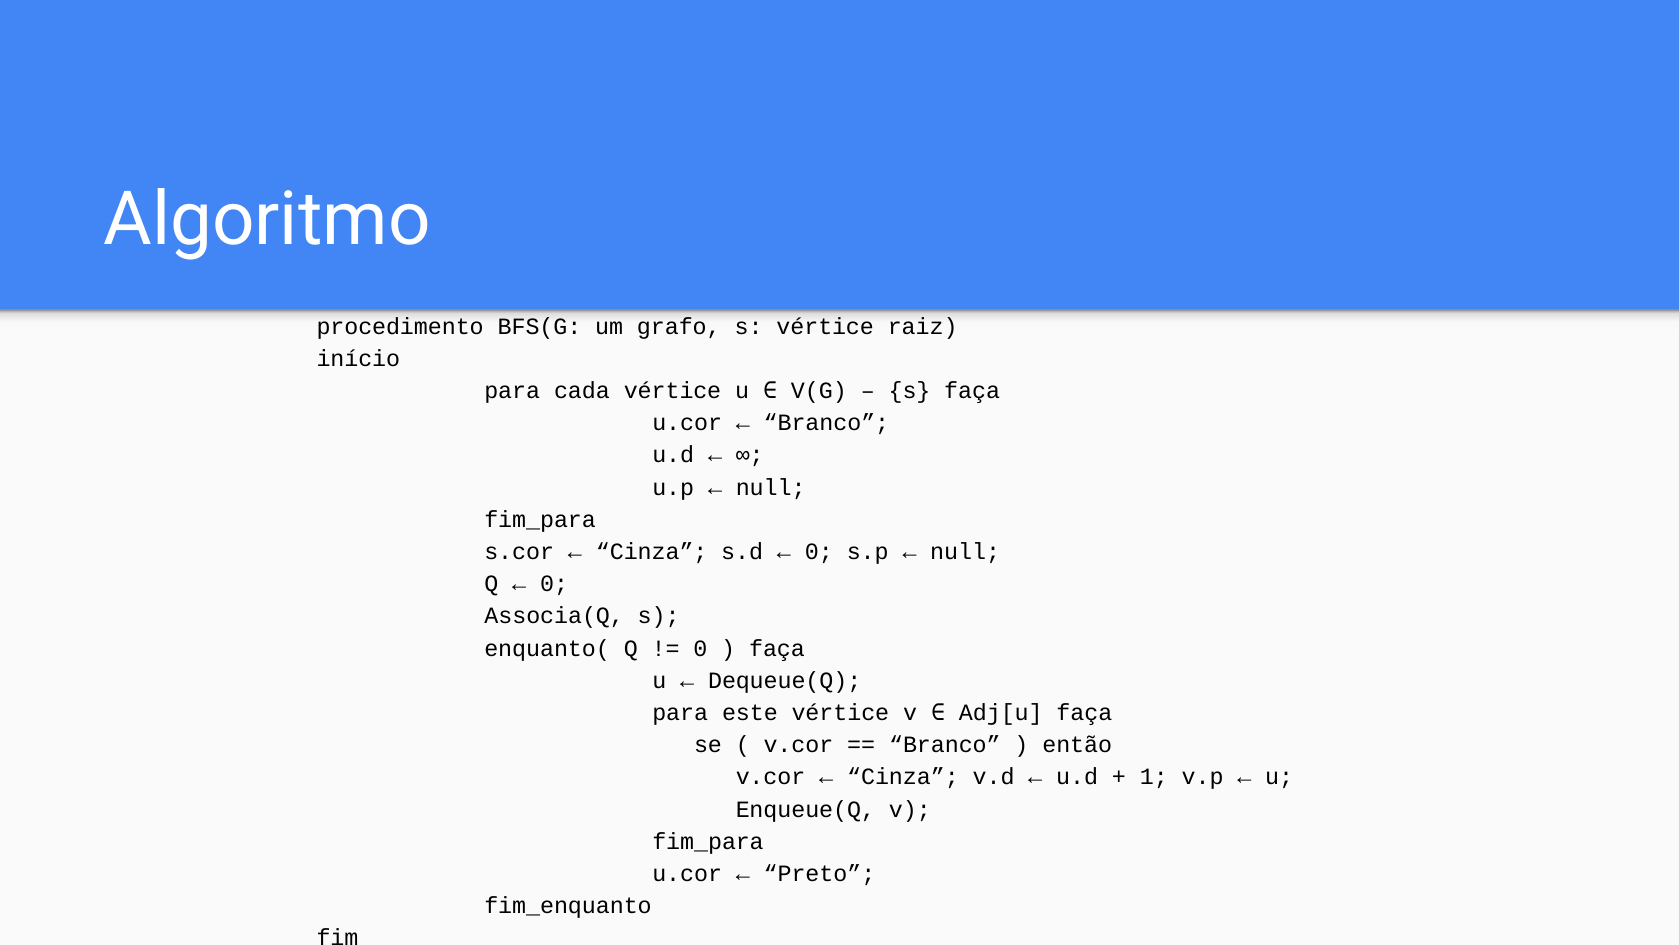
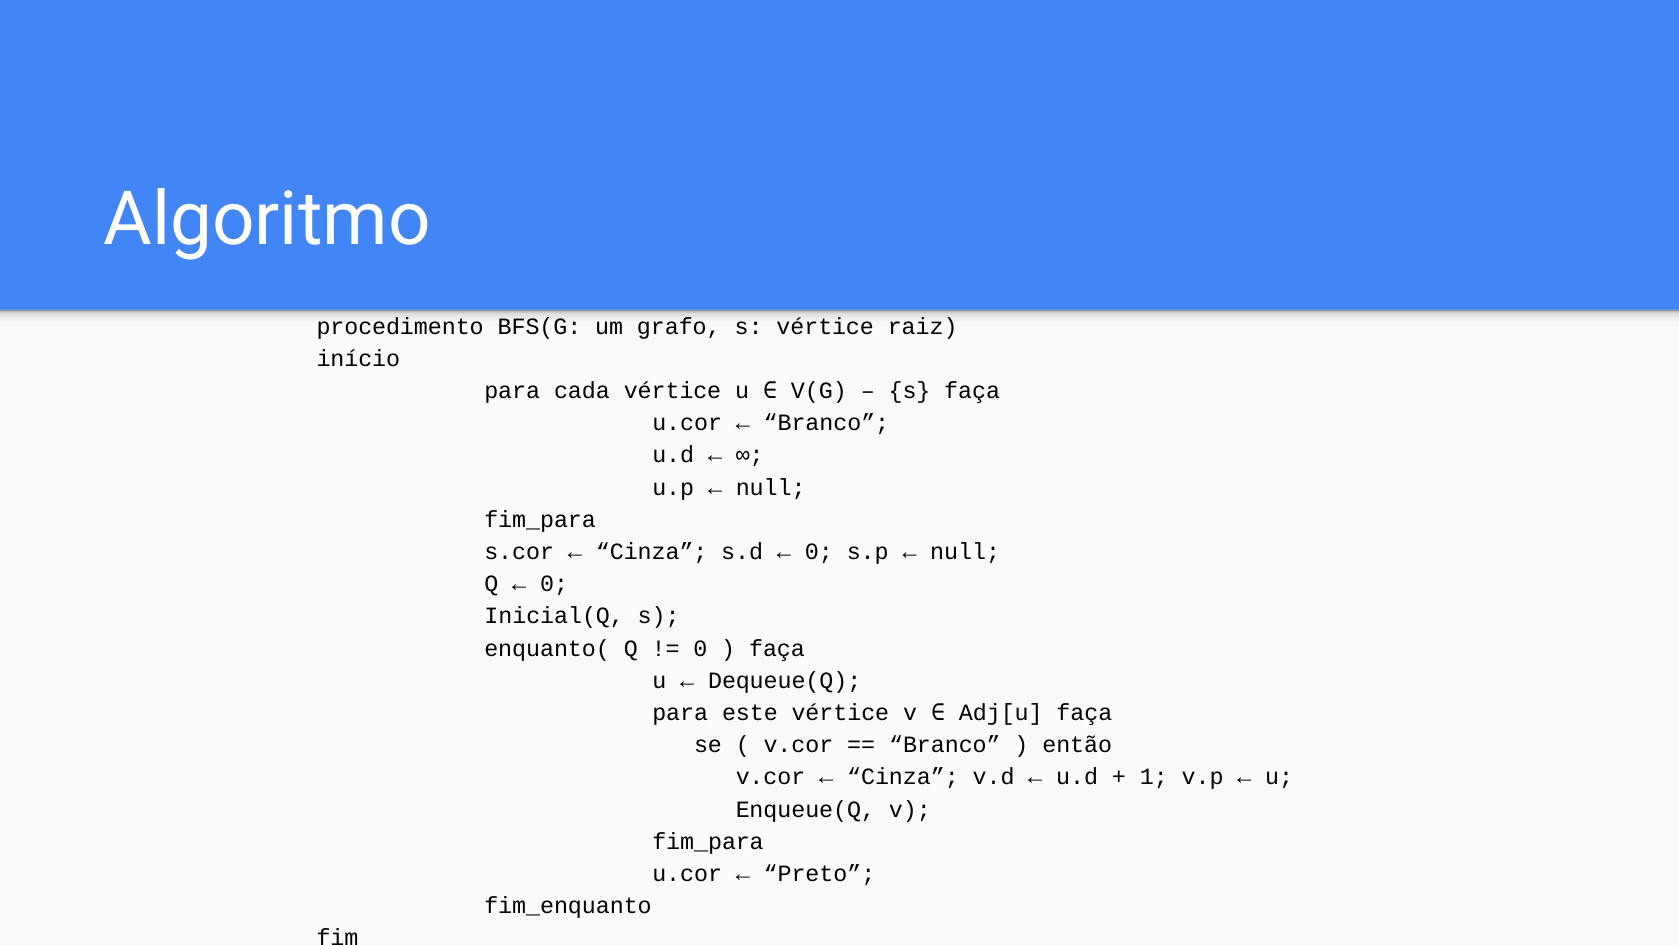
Associa(Q: Associa(Q -> Inicial(Q (554, 616)
